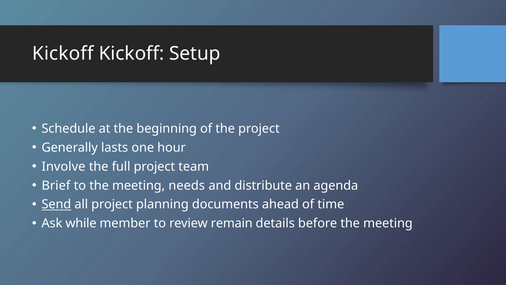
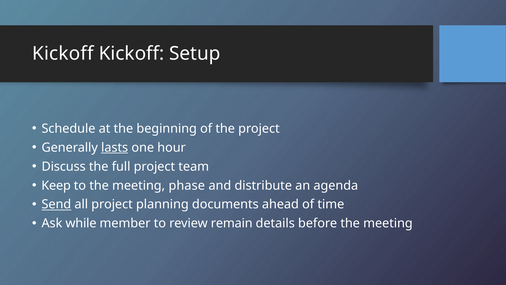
lasts underline: none -> present (115, 147)
Involve: Involve -> Discuss (64, 166)
Brief: Brief -> Keep (56, 185)
needs: needs -> phase (187, 185)
